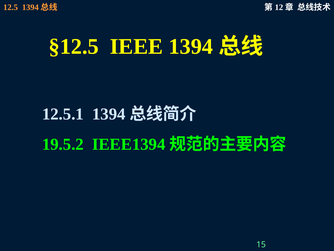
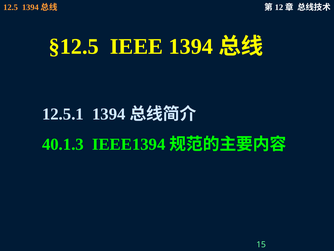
19.5.2: 19.5.2 -> 40.1.3 (63, 144)
